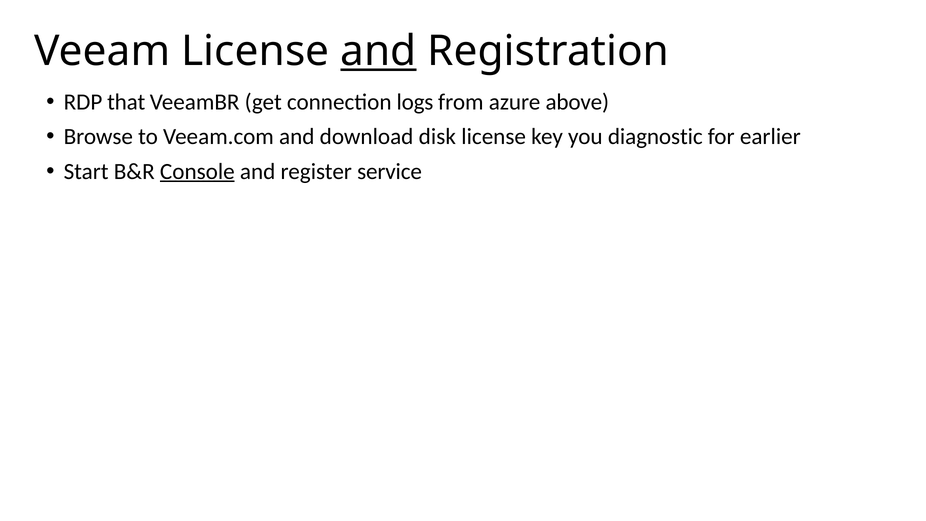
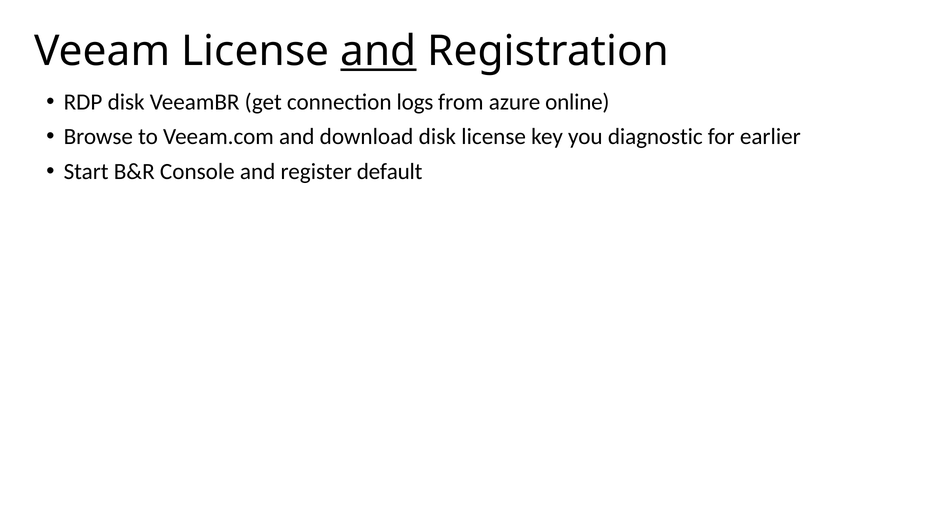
RDP that: that -> disk (126, 102)
above: above -> online (577, 102)
Console underline: present -> none (197, 171)
service: service -> default (390, 171)
